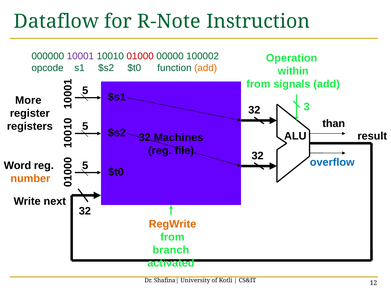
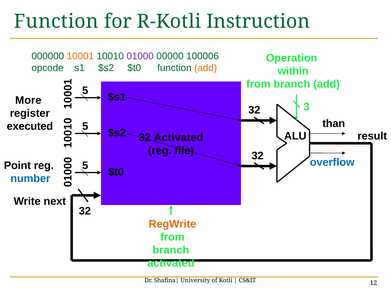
Dataflow: Dataflow -> Function (56, 22)
R-Note: R-Note -> R-Kotli (169, 22)
10001 colour: purple -> orange (80, 56)
01000 colour: red -> purple (140, 56)
100002: 100002 -> 100006 (203, 56)
signals: signals -> branch (292, 84)
registers: registers -> executed (30, 127)
32 Machines: Machines -> Activated (179, 138)
Word: Word -> Point (17, 166)
number colour: orange -> blue (30, 179)
